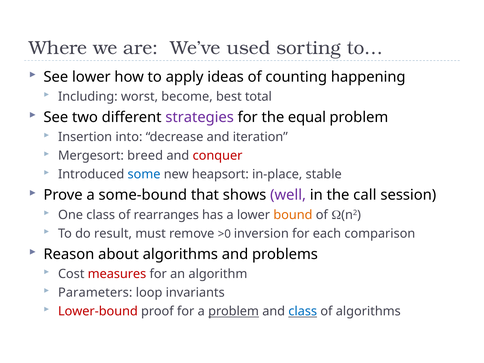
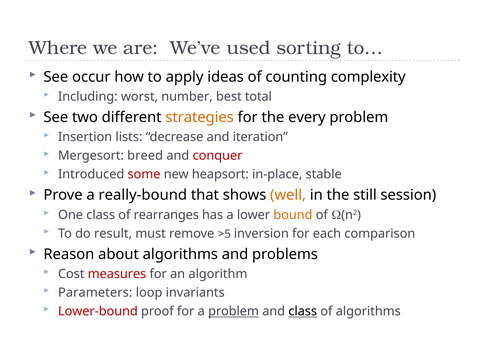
See lower: lower -> occur (91, 77)
happening: happening -> complexity (368, 77)
become: become -> number (187, 97)
strategies colour: purple -> orange (200, 117)
equal: equal -> every (307, 117)
into: into -> lists (129, 137)
some colour: blue -> red (144, 174)
some-bound: some-bound -> really-bound (143, 195)
well colour: purple -> orange (288, 195)
call: call -> still (365, 195)
>0: >0 -> >5 (224, 234)
class colour: blue -> black (303, 311)
